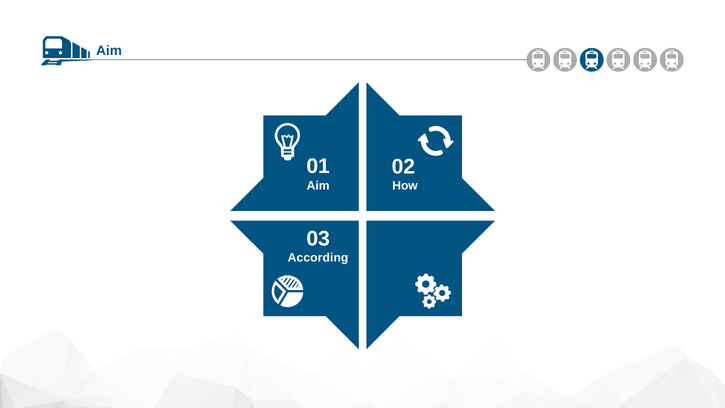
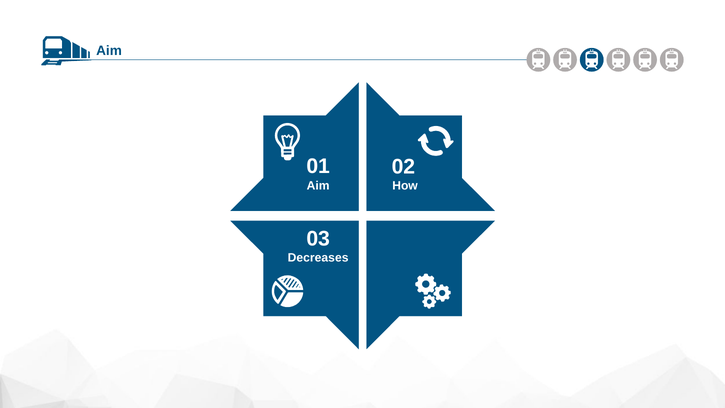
According: According -> Decreases (318, 258)
